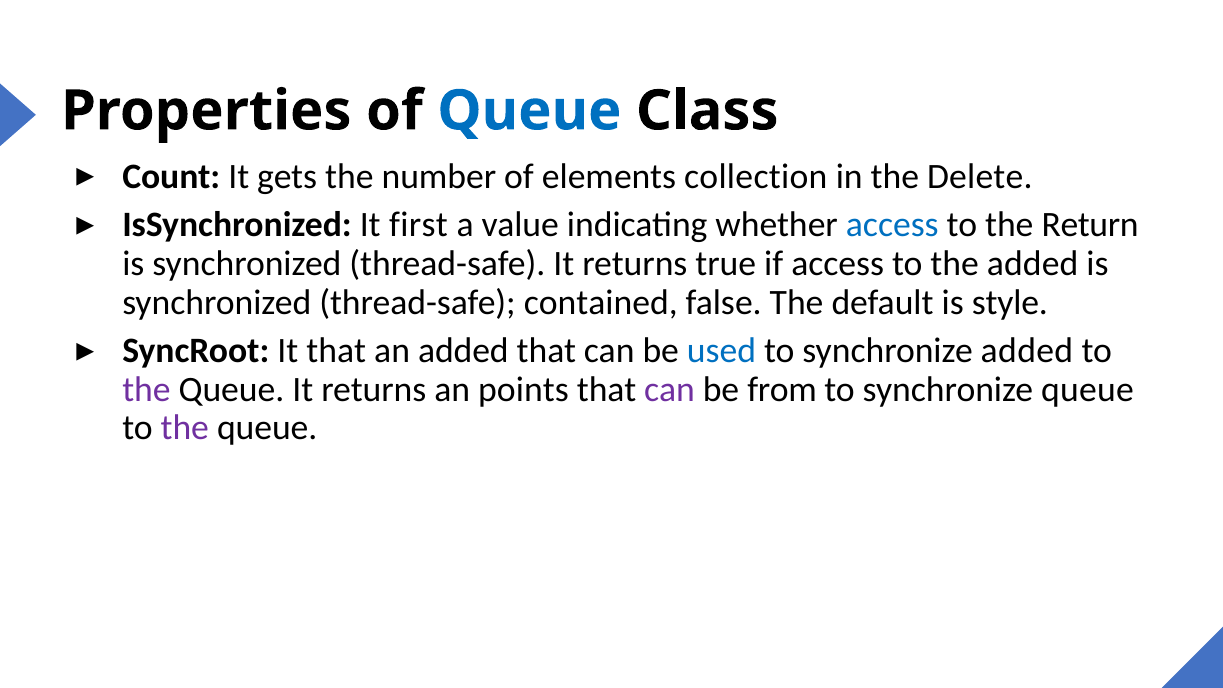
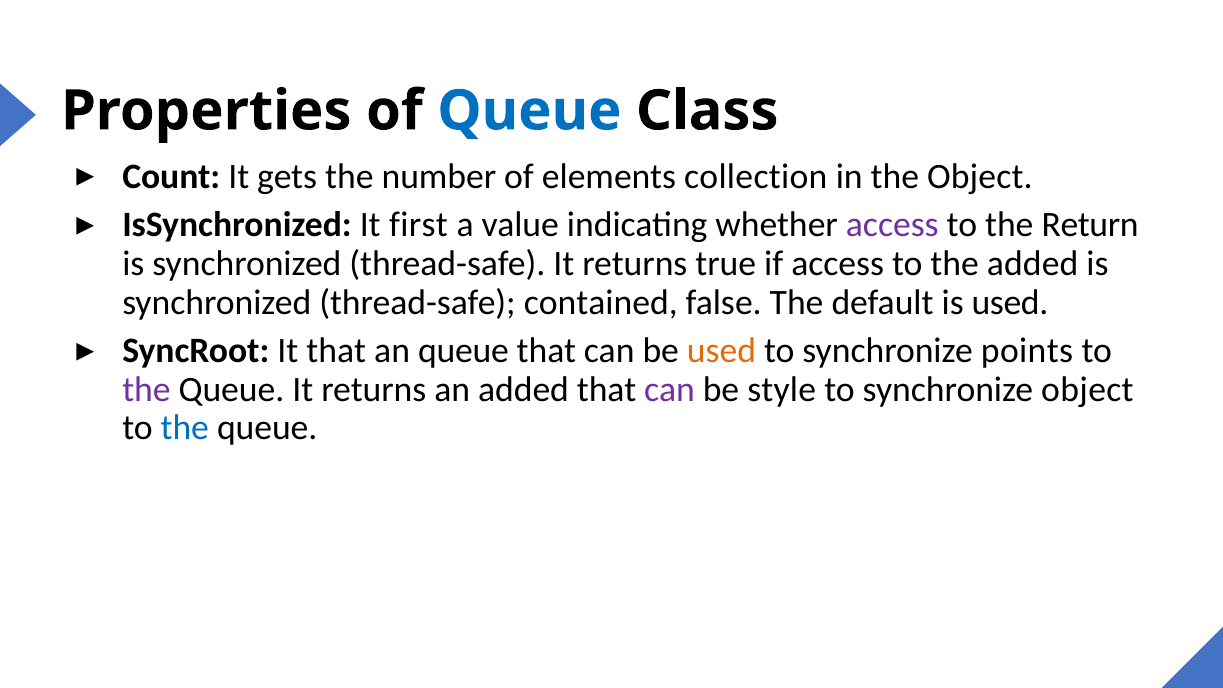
the Delete: Delete -> Object (980, 176)
access colour: blue -> purple (892, 225)
is style: style -> used (1010, 302)
an added: added -> queue (463, 351)
used colour: blue -> orange (722, 351)
synchronize added: added -> points (1027, 351)
an points: points -> added (524, 389)
from: from -> style (782, 389)
synchronize queue: queue -> object (1087, 389)
the colour: purple -> blue (185, 428)
